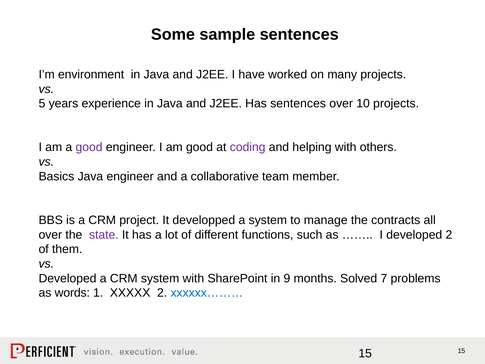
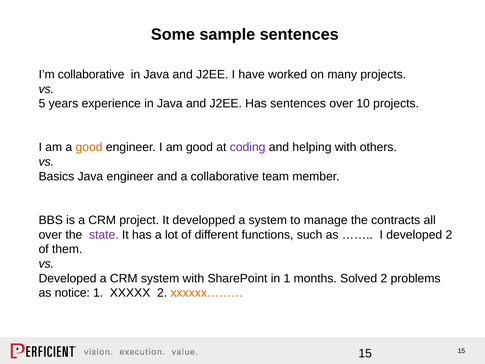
I’m environment: environment -> collaborative (91, 74)
good colour: purple -> orange (89, 147)
in 9: 9 -> 1 (287, 278)
Solved 7: 7 -> 2 (384, 278)
words: words -> notice (72, 293)
xxxxxx……… colour: blue -> orange (207, 293)
